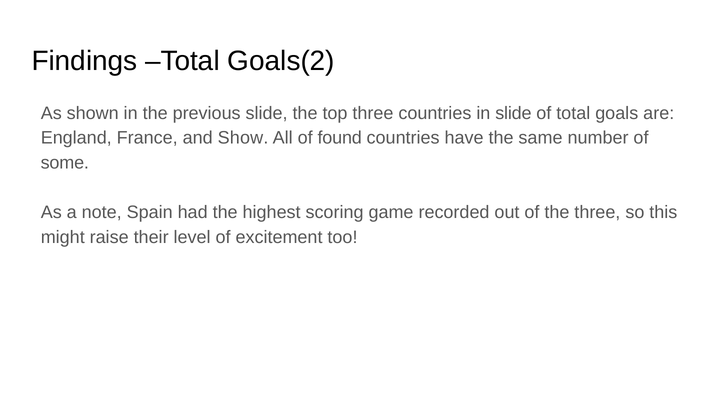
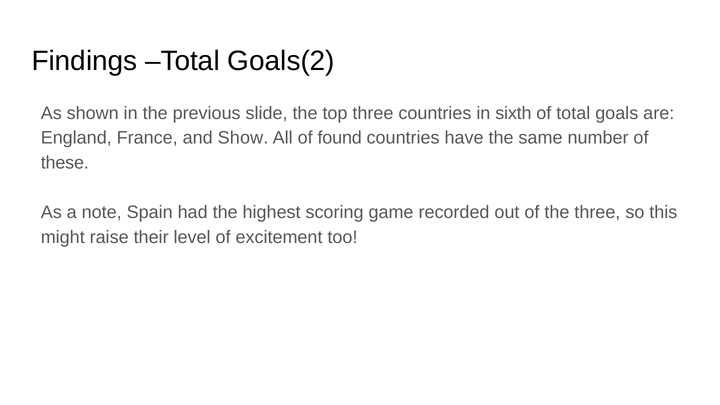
in slide: slide -> sixth (513, 113)
some: some -> these (65, 163)
